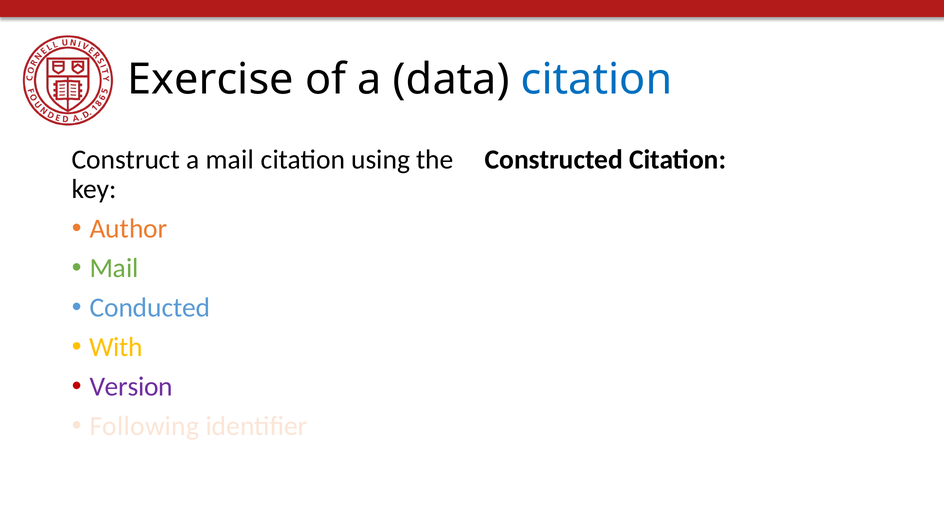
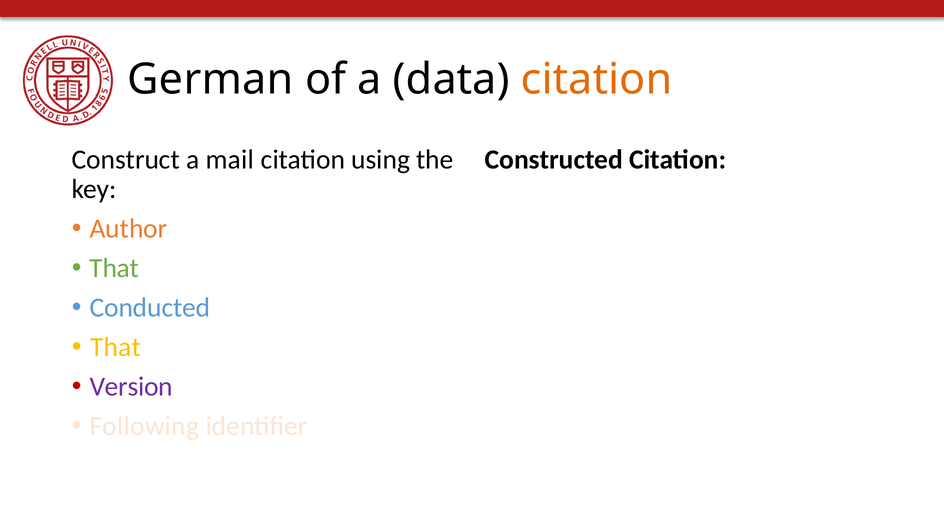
Exercise: Exercise -> German (210, 79)
citation colour: blue -> orange (597, 79)
Mail: Mail -> That (114, 268)
With: With -> That (116, 347)
